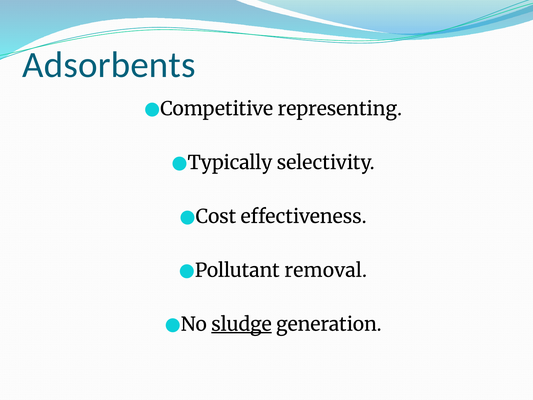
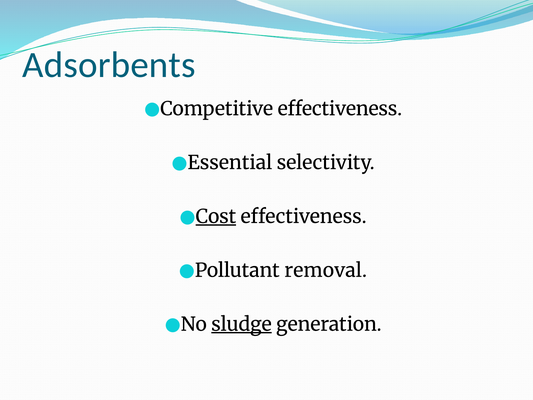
Competitive representing: representing -> effectiveness (340, 109)
Typically: Typically -> Essential (230, 163)
Cost underline: none -> present (216, 217)
